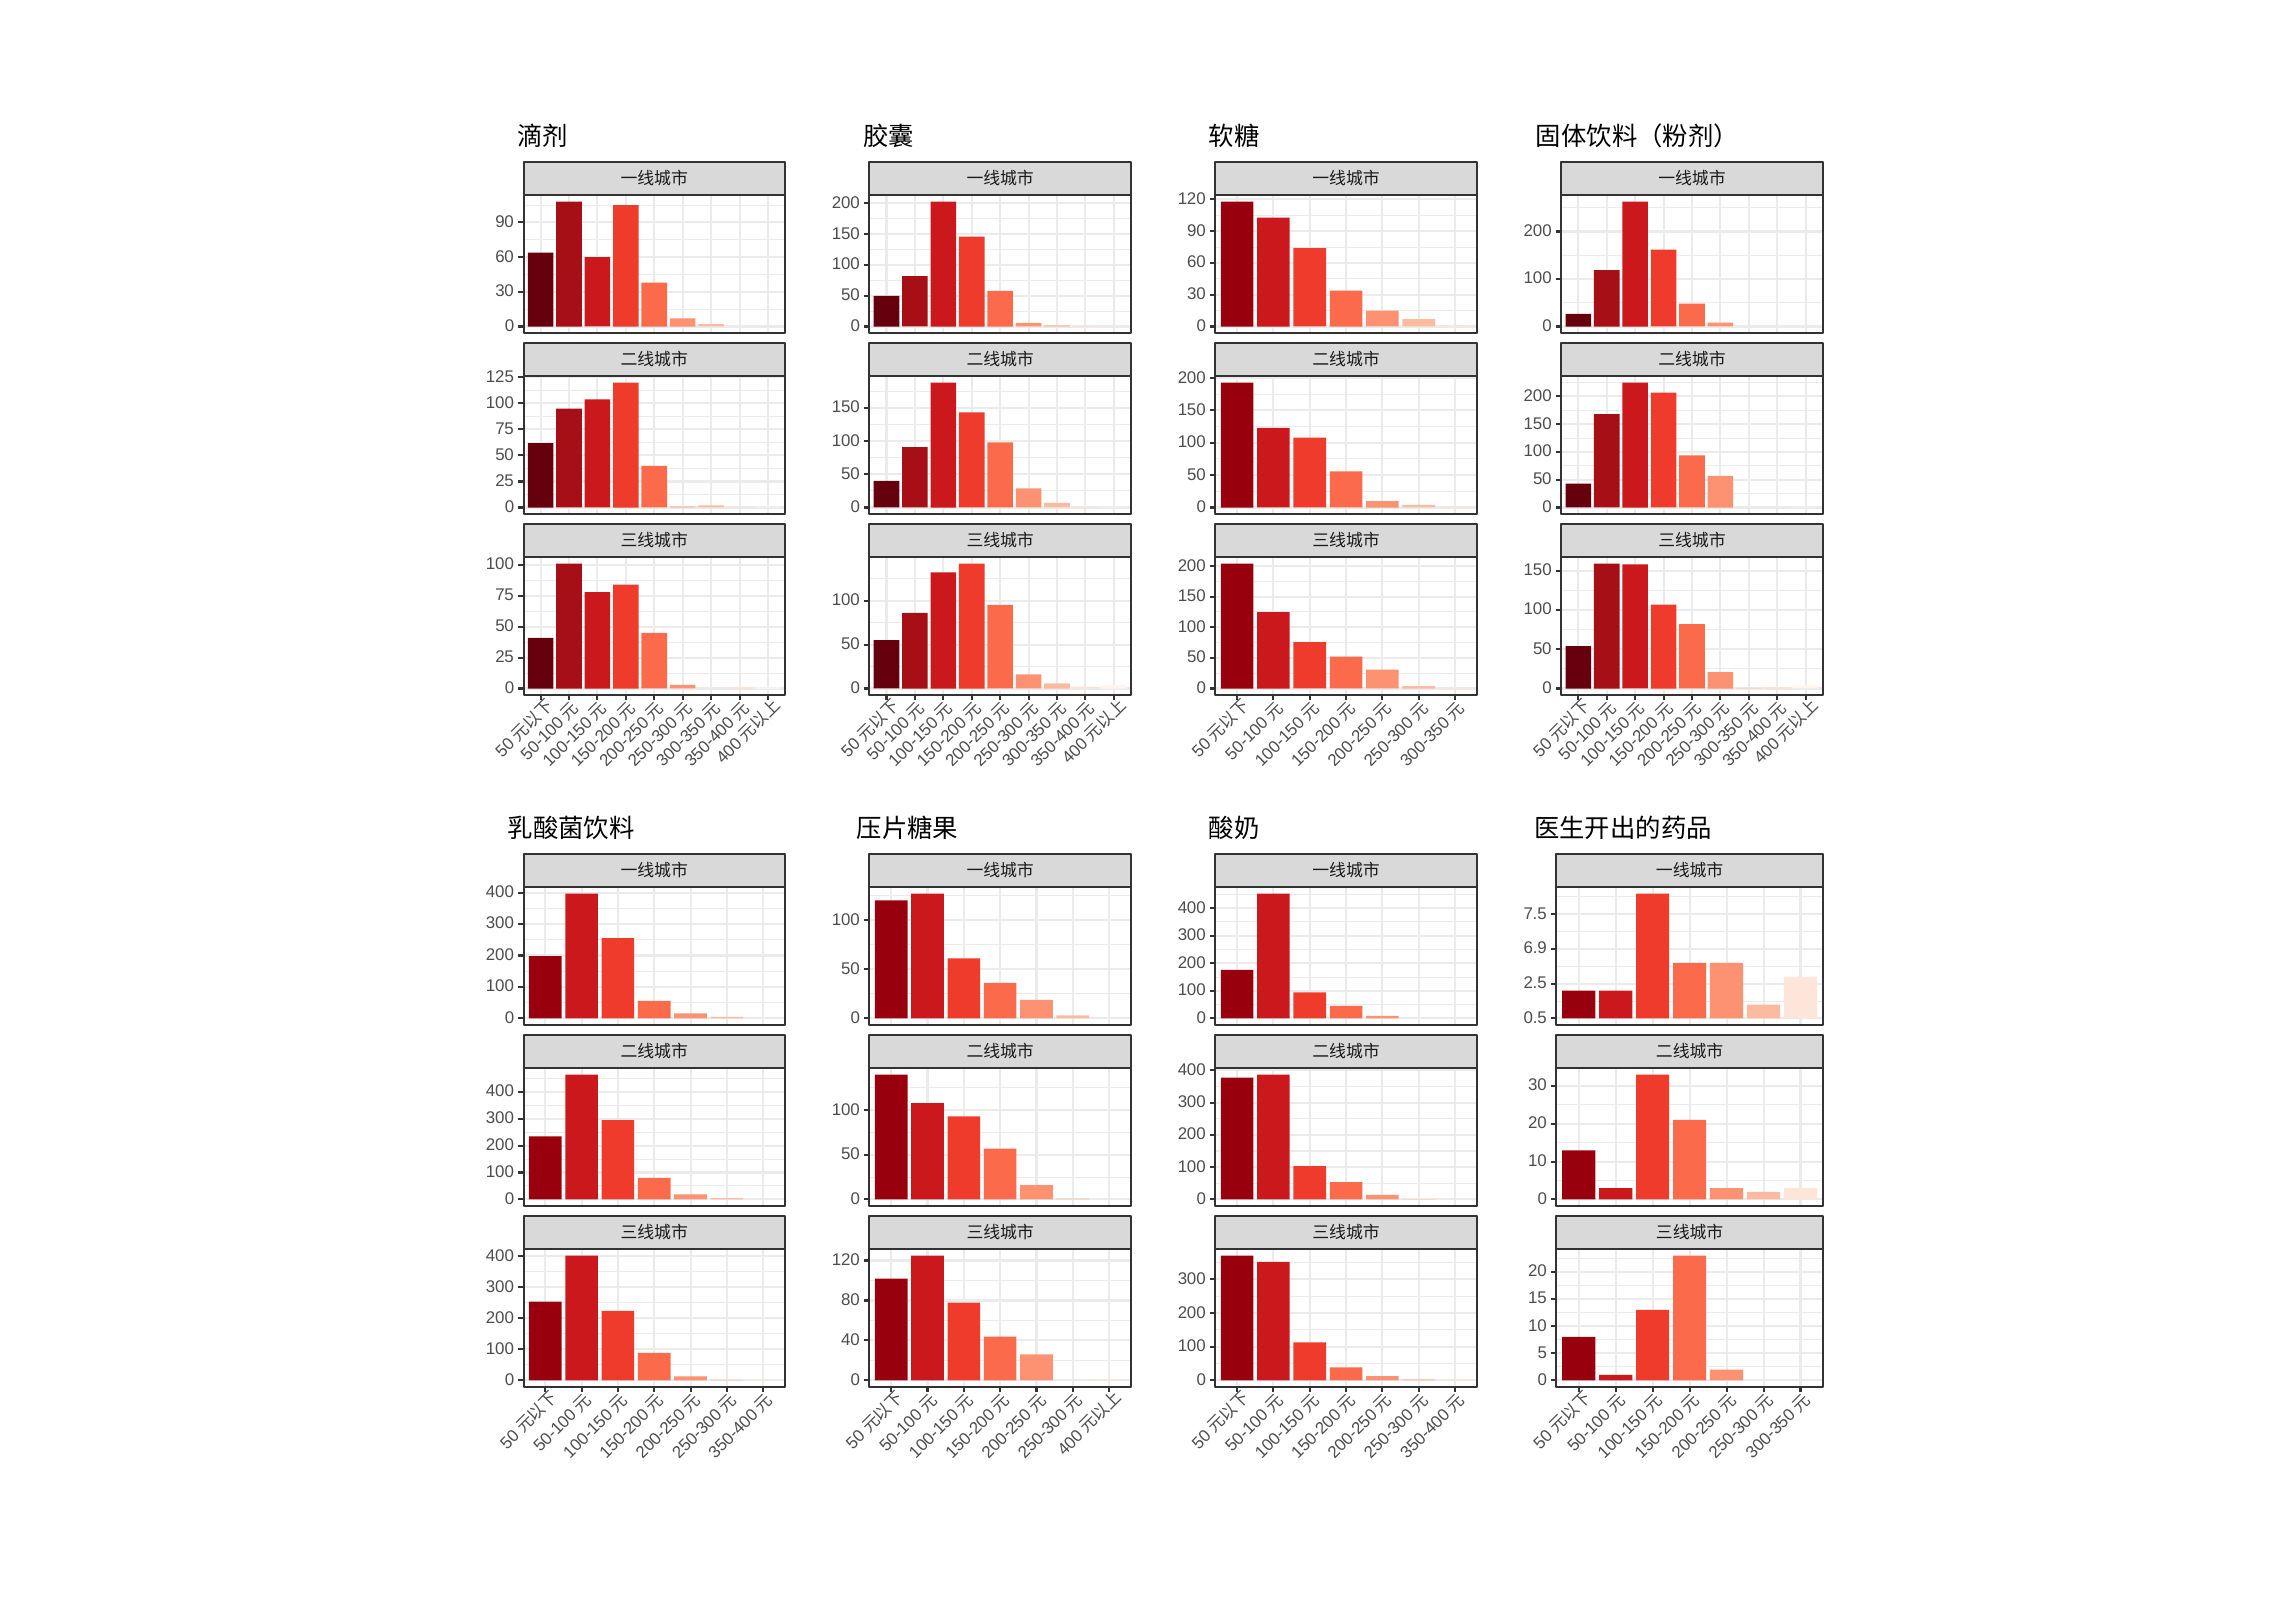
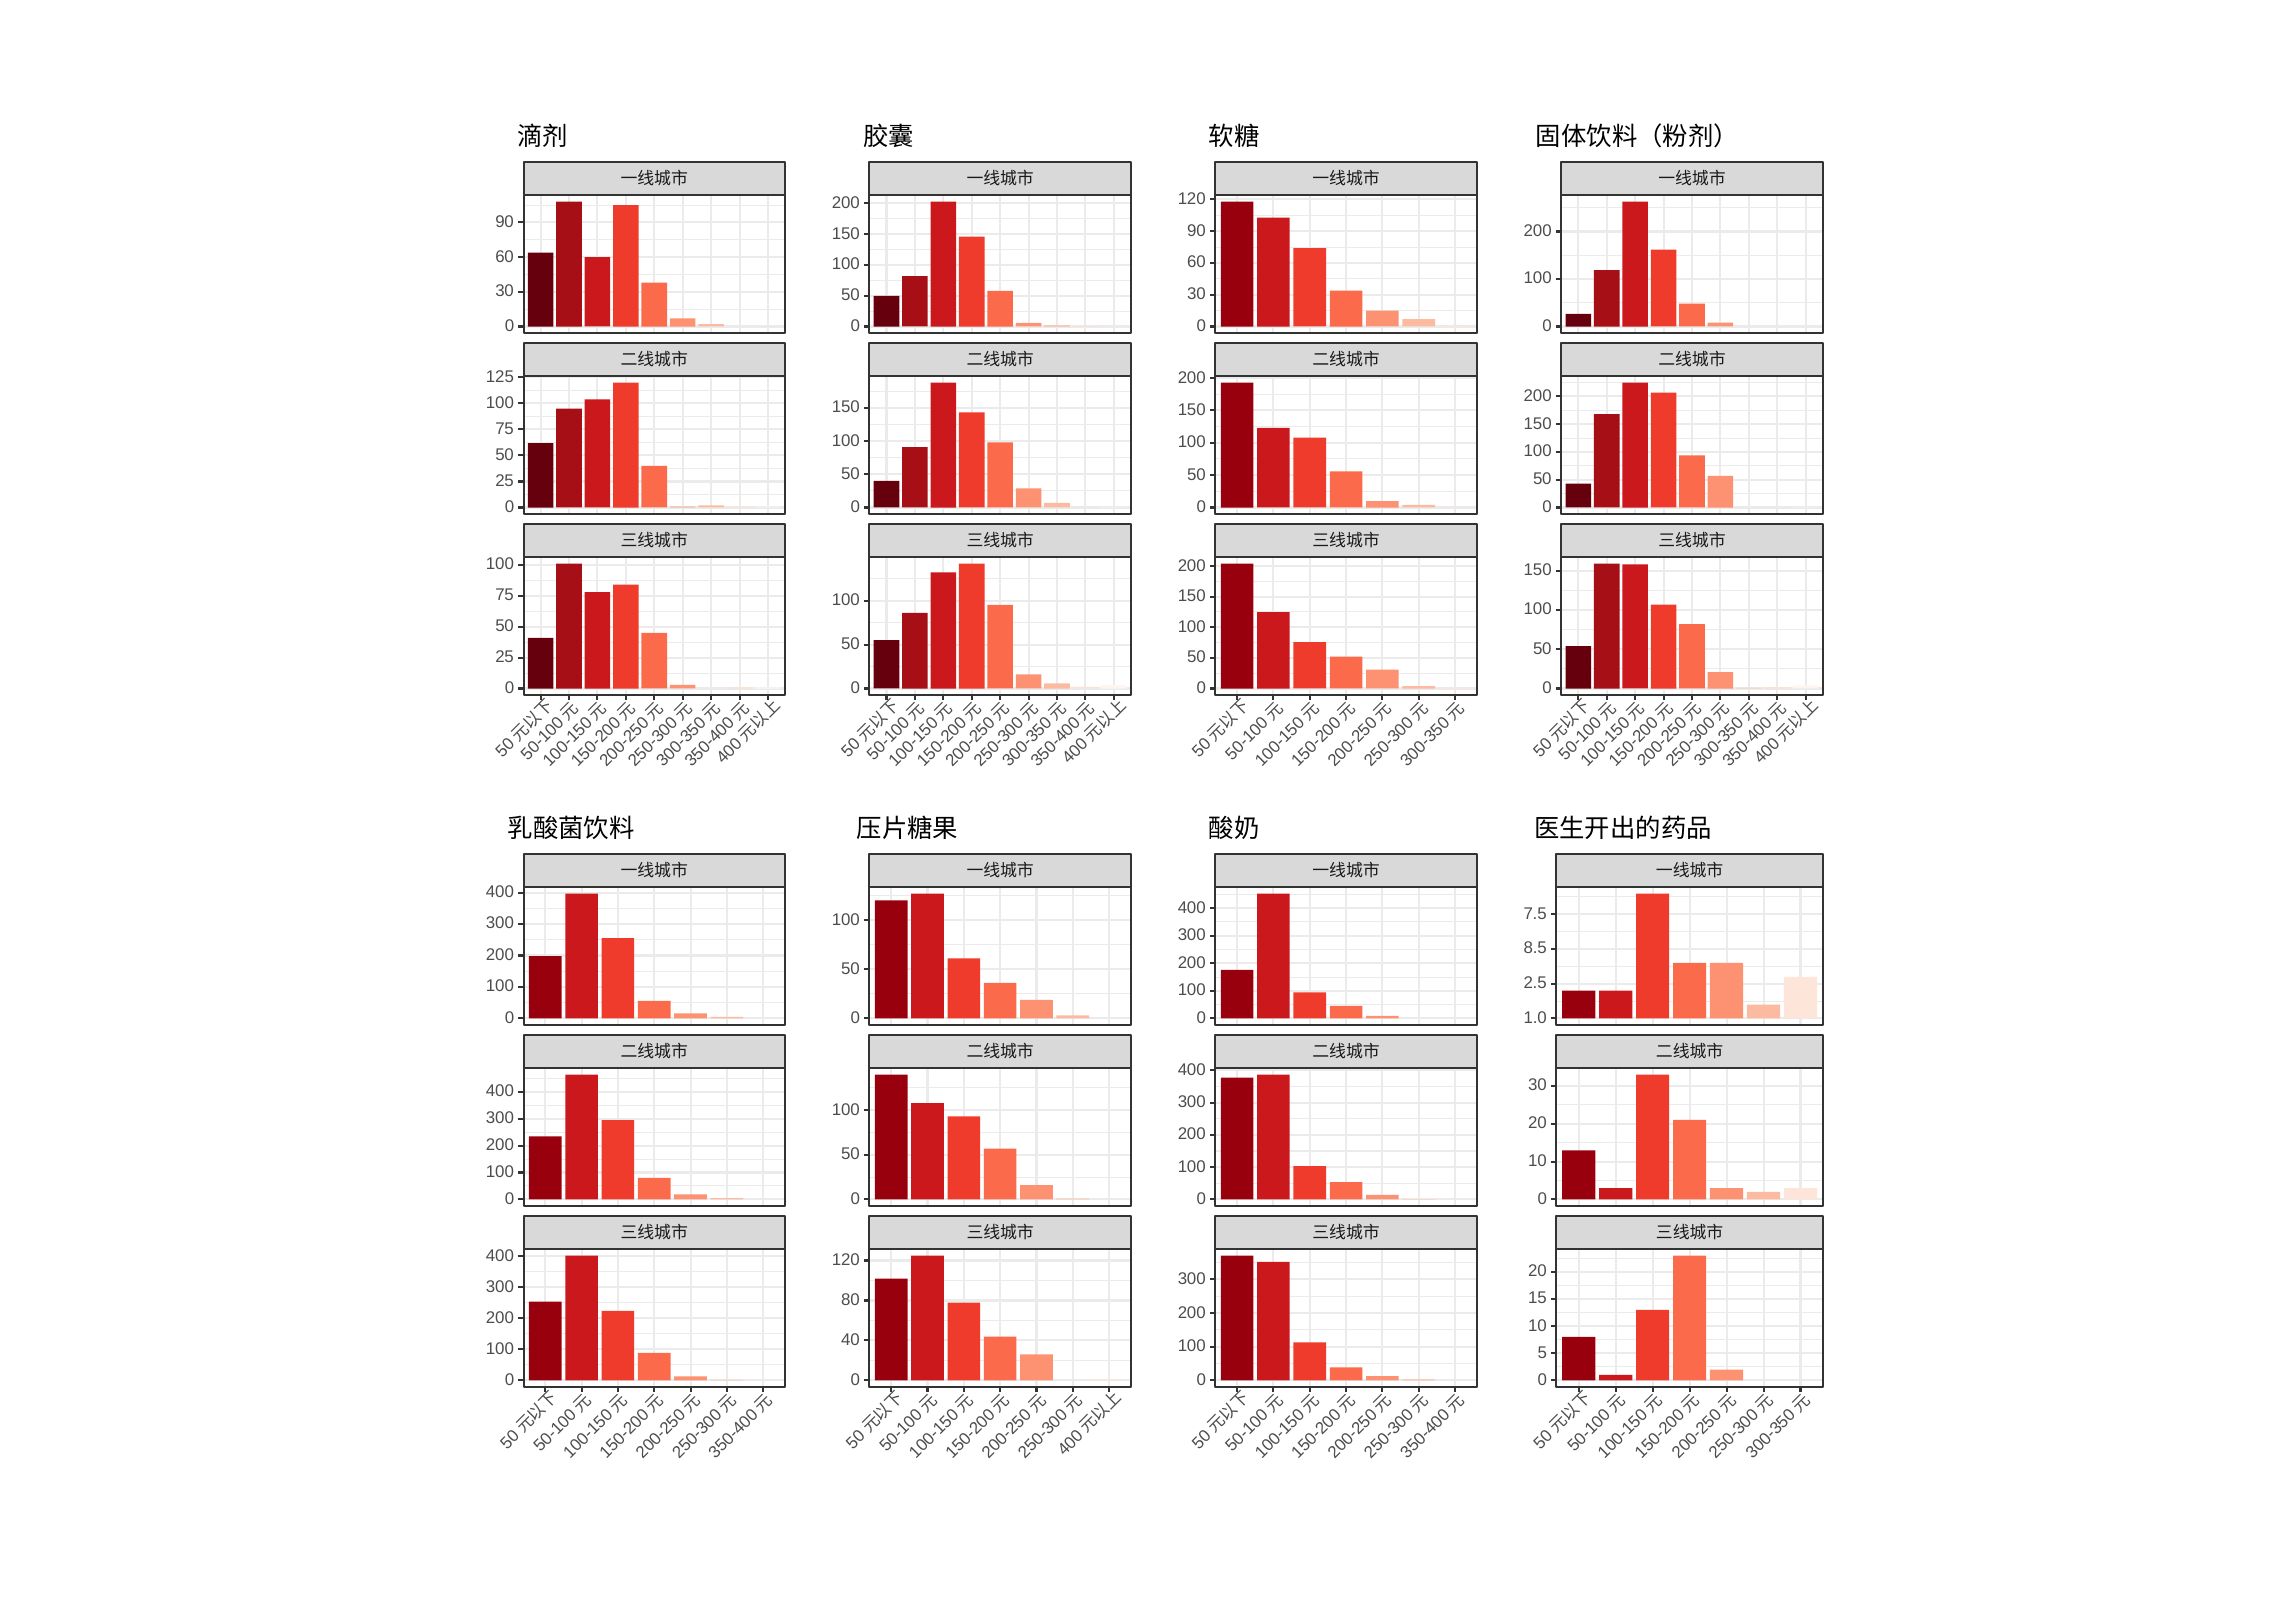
6.9: 6.9 -> 8.5 (1535, 948)
0.5: 0.5 -> 1.0 (1535, 1018)
